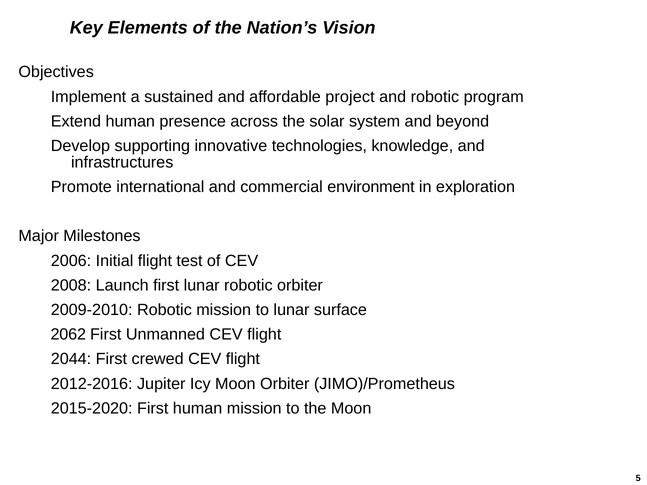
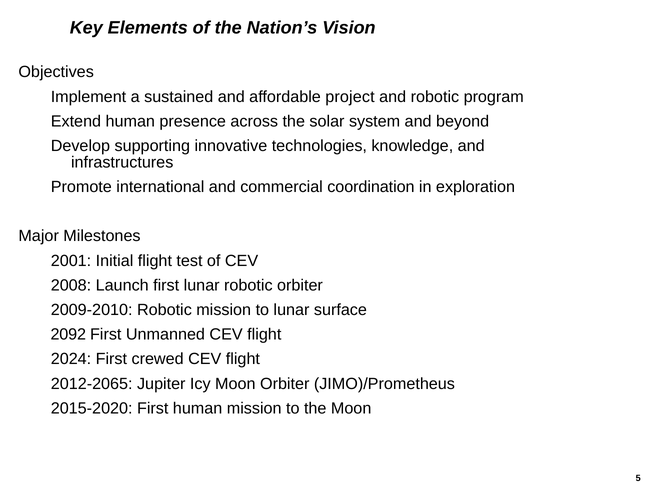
environment: environment -> coordination (371, 187)
2006: 2006 -> 2001 (71, 261)
2062: 2062 -> 2092 (68, 335)
2044: 2044 -> 2024 (71, 359)
2012-2016: 2012-2016 -> 2012-2065 (92, 384)
